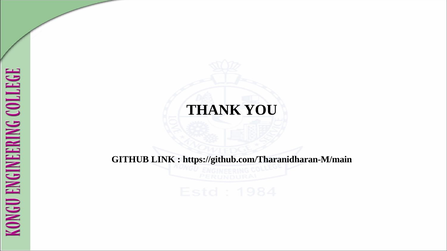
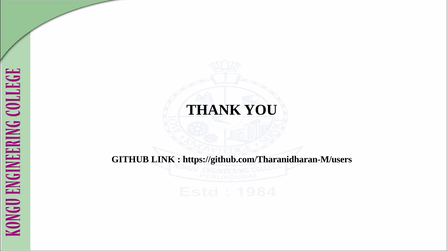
https://github.com/Tharanidharan-M/main: https://github.com/Tharanidharan-M/main -> https://github.com/Tharanidharan-M/users (267, 160)
